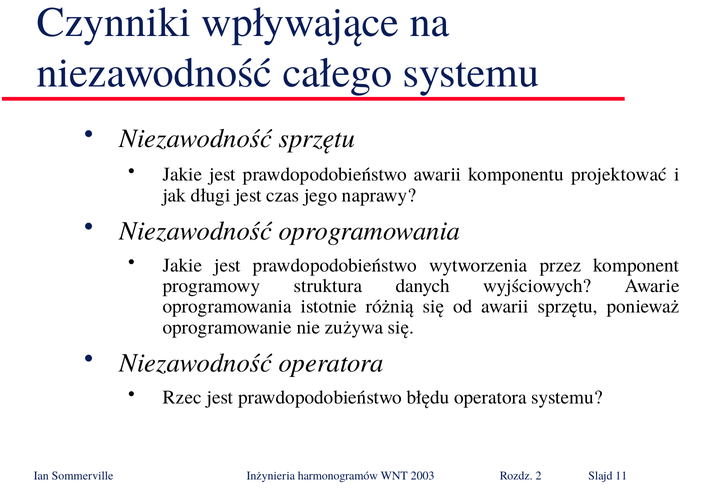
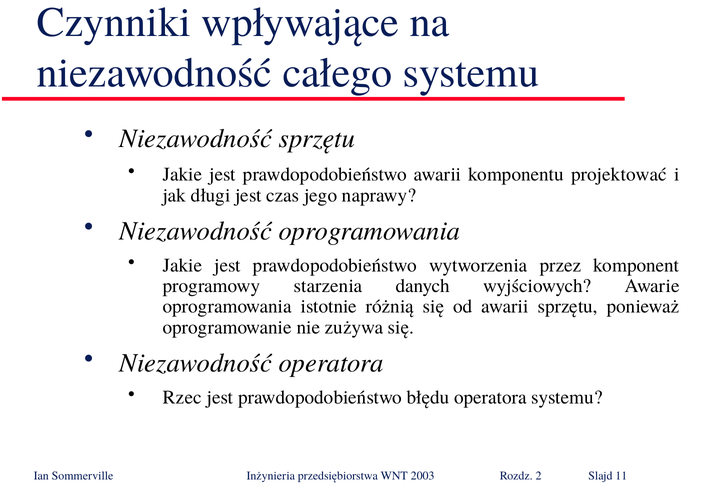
struktura: struktura -> starzenia (328, 286)
harmonogramów: harmonogramów -> przedsiębiorstwa (338, 476)
